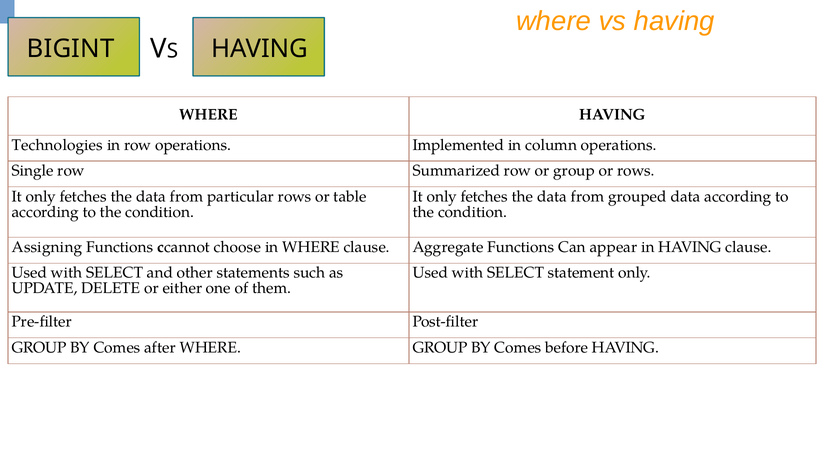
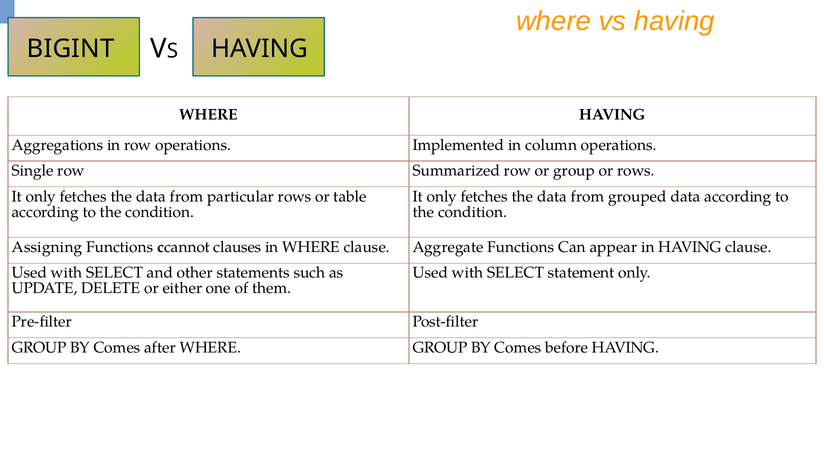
Technologies: Technologies -> Aggregations (57, 145)
choose: choose -> clauses (237, 247)
